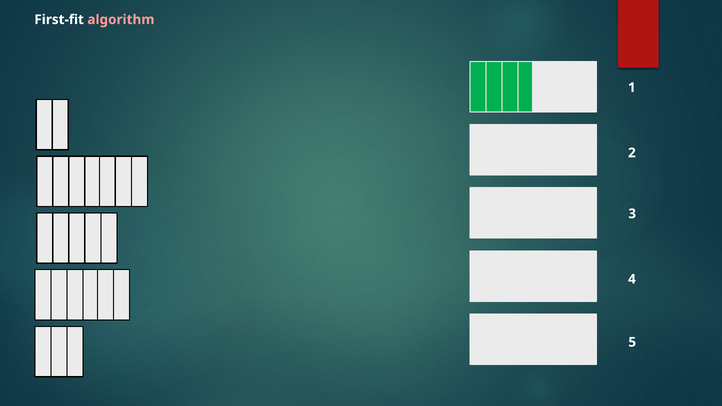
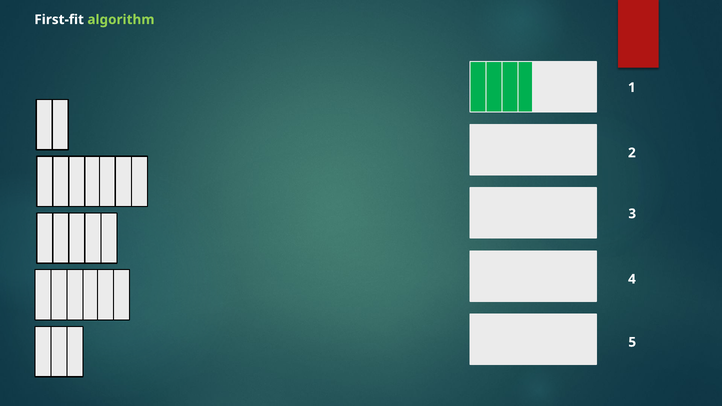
algorithm colour: pink -> light green (121, 20)
